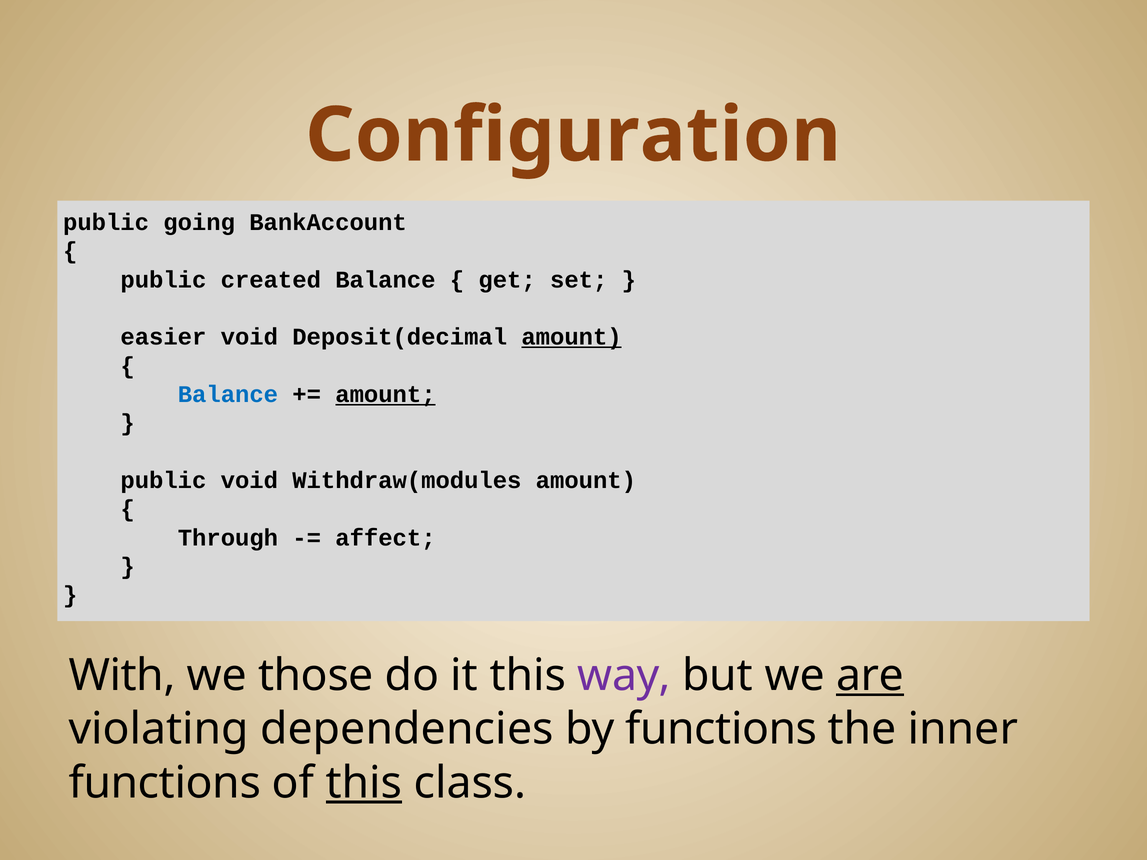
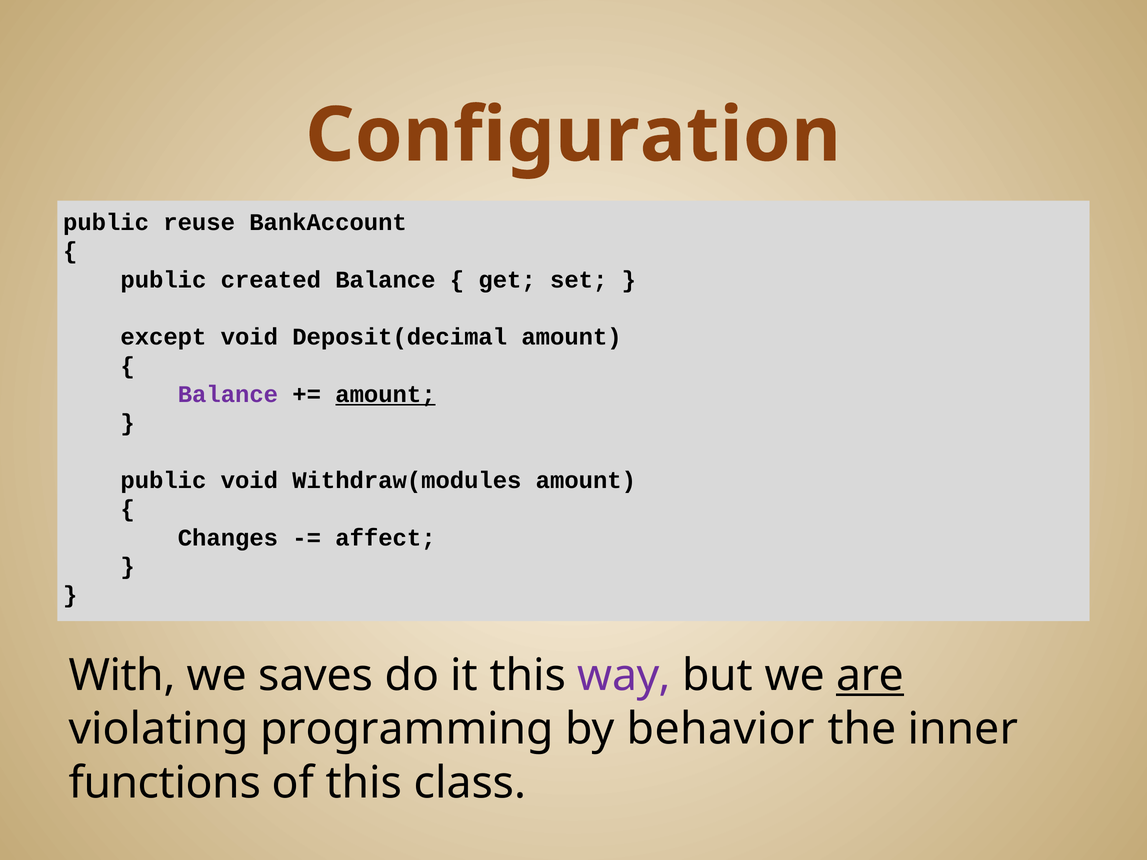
going: going -> reuse (199, 222)
easier: easier -> except (163, 337)
amount underline: present -> none (572, 337)
Balance colour: blue -> purple (228, 394)
Through: Through -> Changes (228, 538)
those: those -> saves (316, 676)
dependencies: dependencies -> programming (407, 729)
by functions: functions -> behavior (721, 729)
this underline: present -> none (364, 783)
